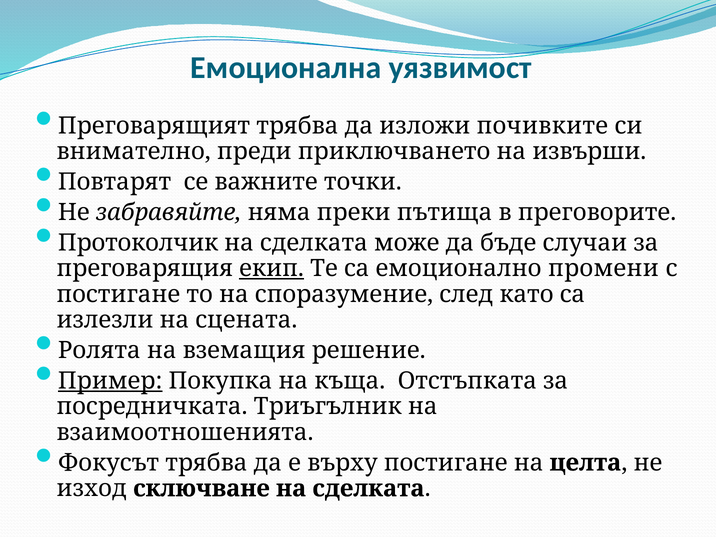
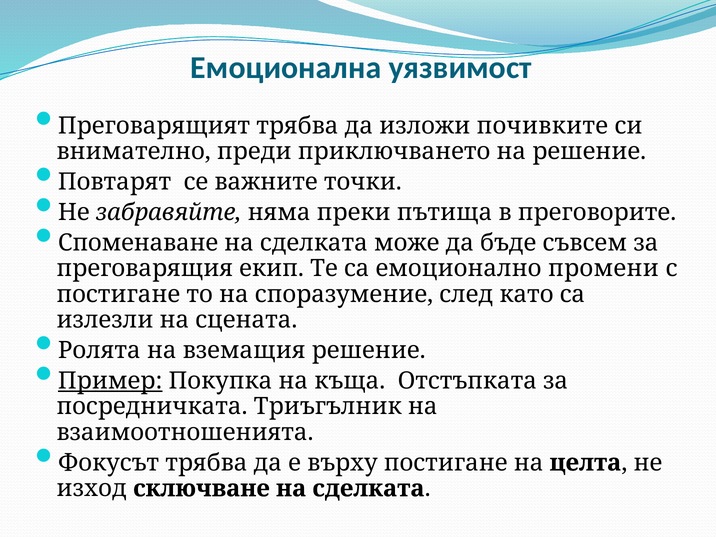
на извърши: извърши -> решение (589, 152)
Протоколчик: Протоколчик -> Споменаване (138, 243)
случаи: случаи -> съвсем (585, 243)
екип underline: present -> none (272, 268)
